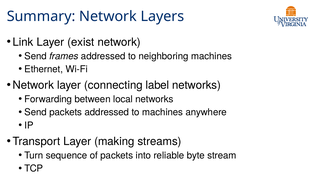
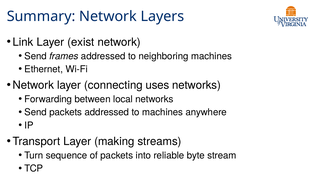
label: label -> uses (157, 85)
